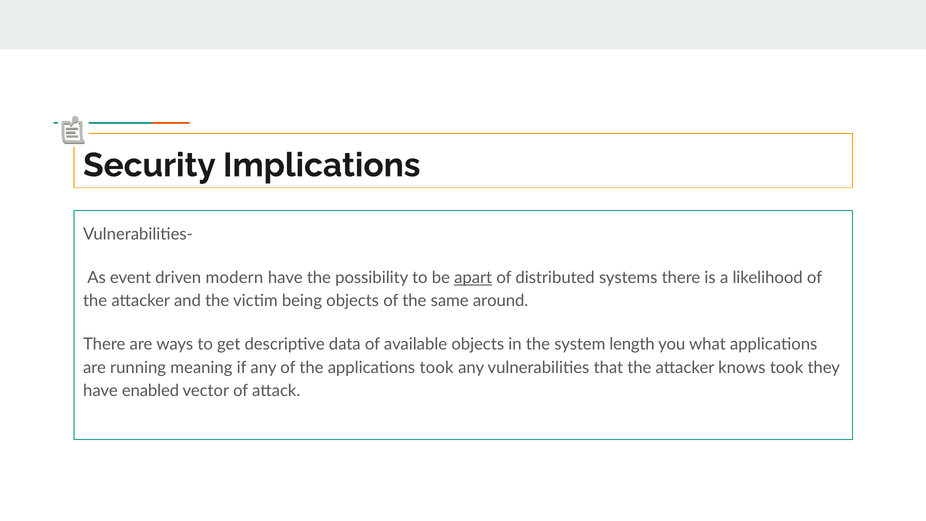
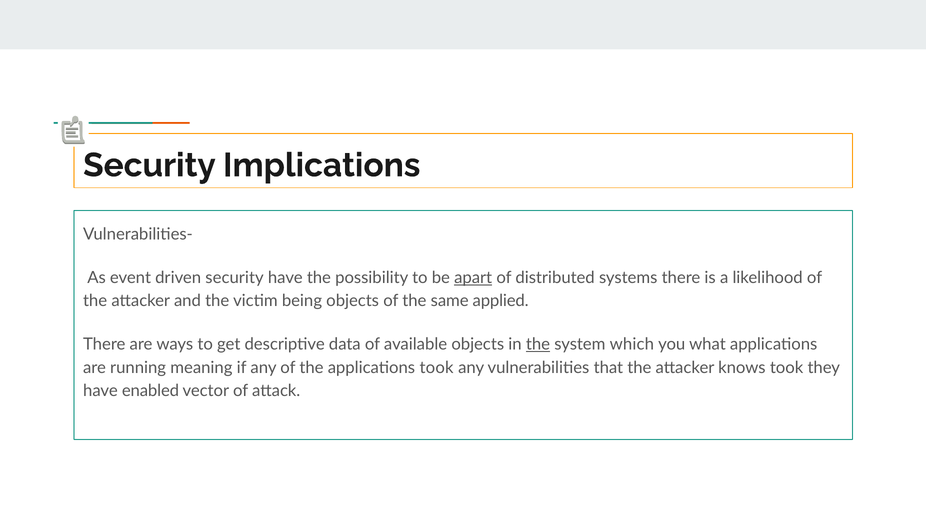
driven modern: modern -> security (235, 278)
around: around -> applied (501, 301)
the underline: none -> present (538, 344)
length: length -> which (632, 344)
